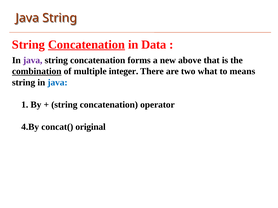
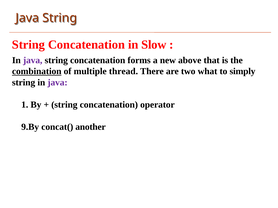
Concatenation underline: present -> none (86, 45)
Data: Data -> Slow (154, 45)
integer: integer -> thread (123, 71)
means: means -> simply (243, 71)
java colour: blue -> purple (58, 83)
4.By: 4.By -> 9.By (30, 127)
original: original -> another (91, 127)
